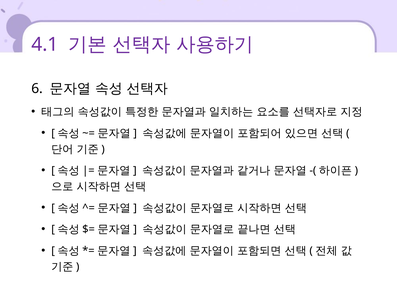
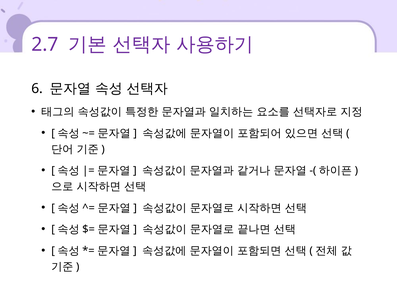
4.1: 4.1 -> 2.7 (45, 44)
